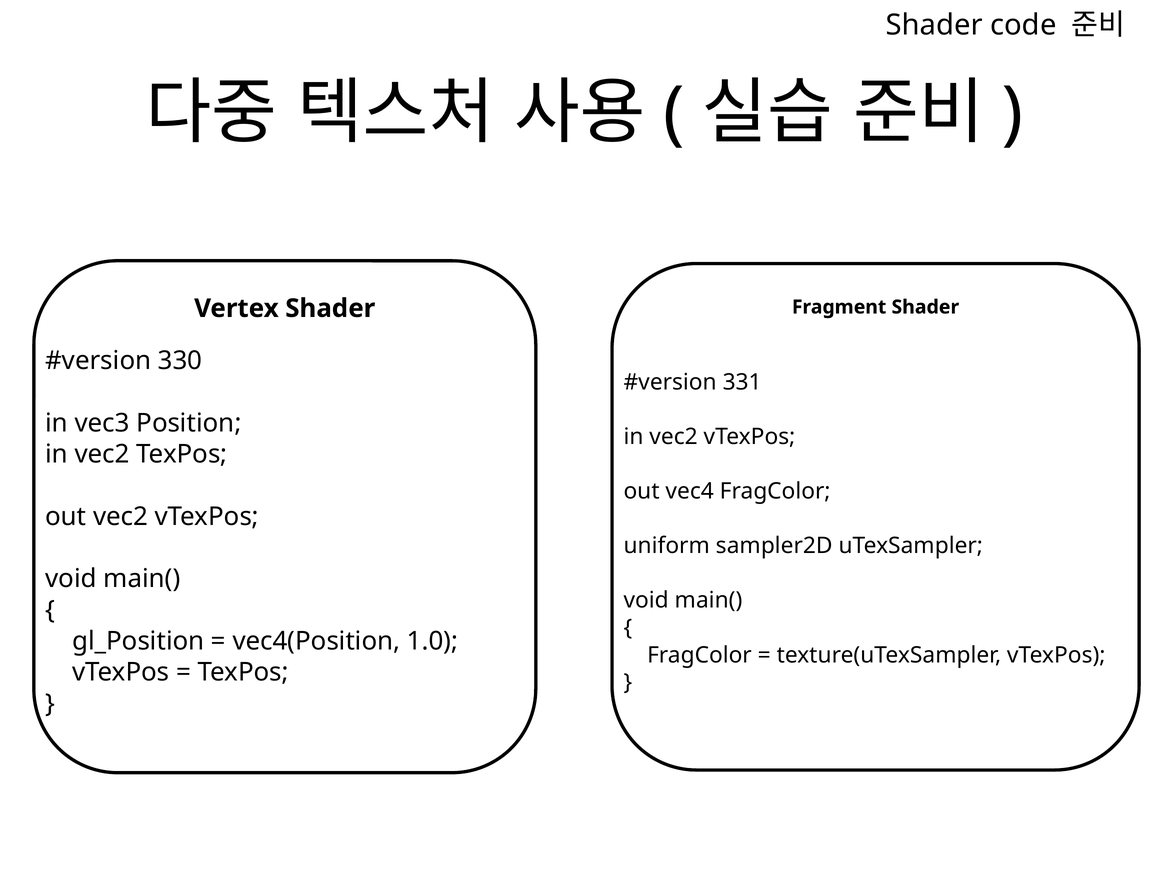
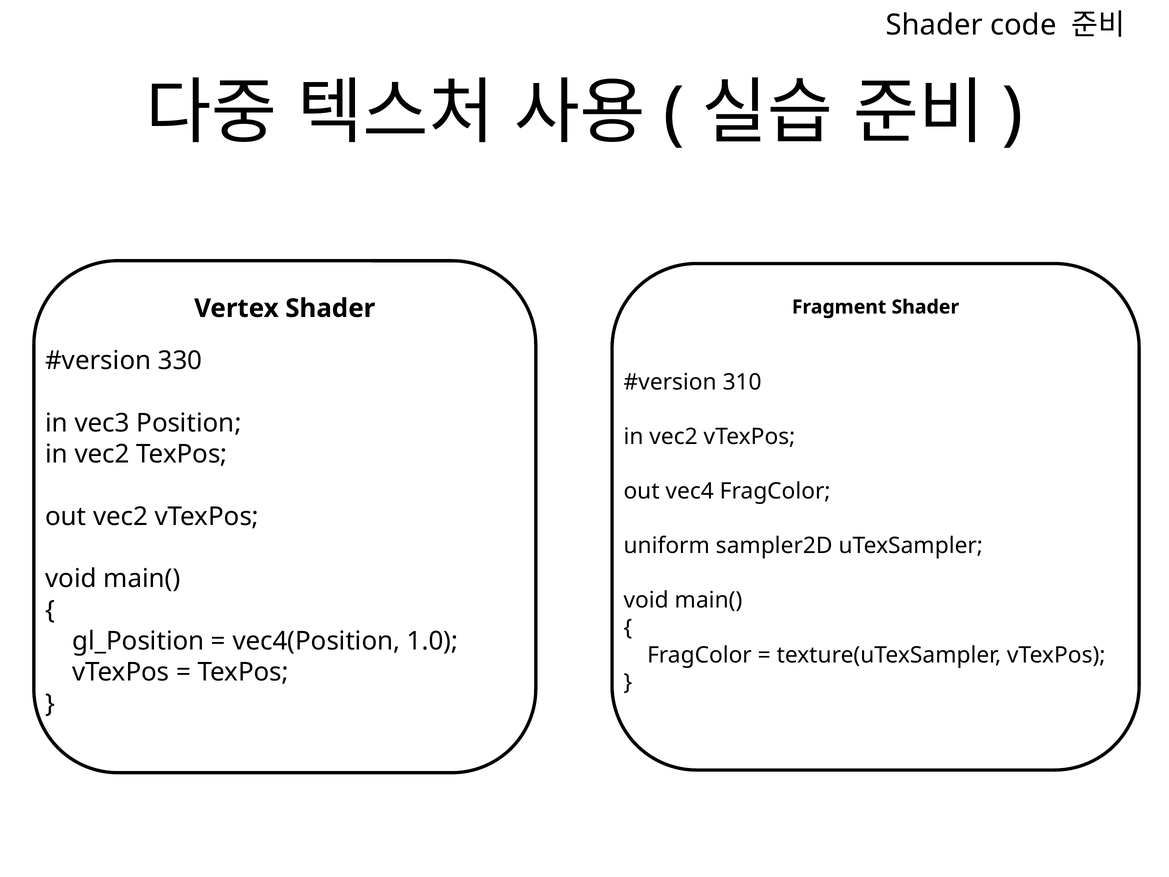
331: 331 -> 310 (742, 382)
